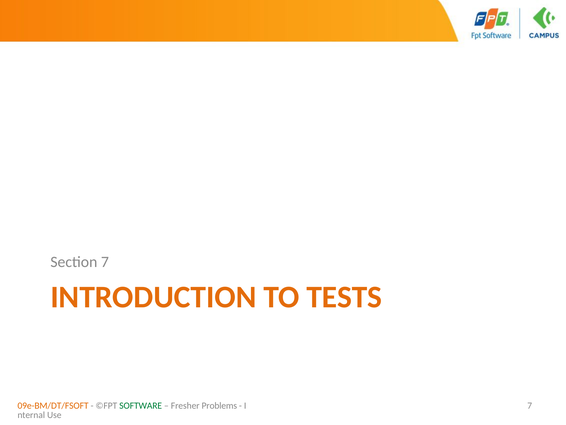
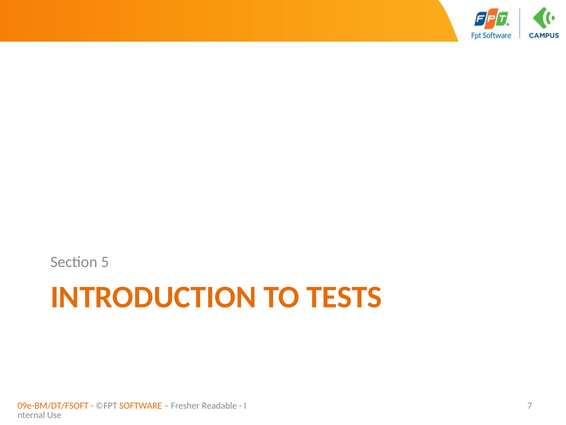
Section 7: 7 -> 5 (105, 262)
SOFTWARE colour: green -> orange (141, 405)
Problems: Problems -> Readable (219, 405)
